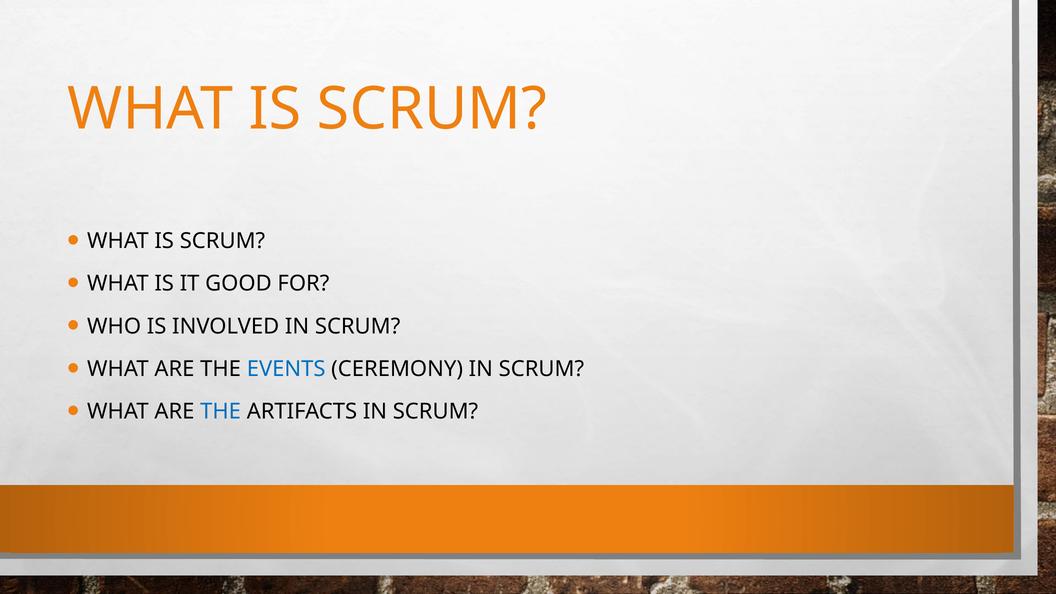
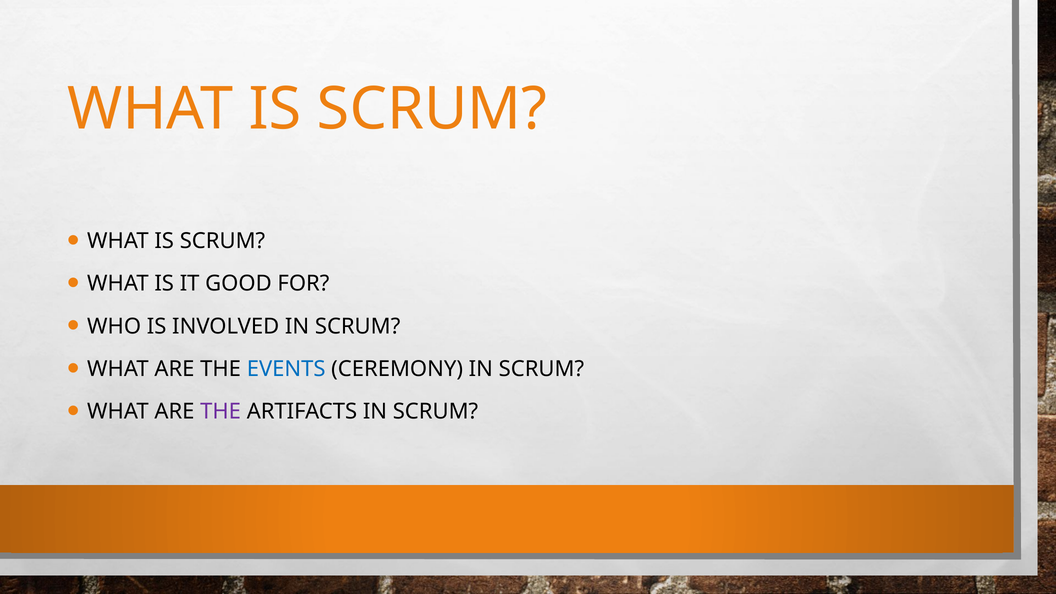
THE colour: blue -> purple (221, 412)
